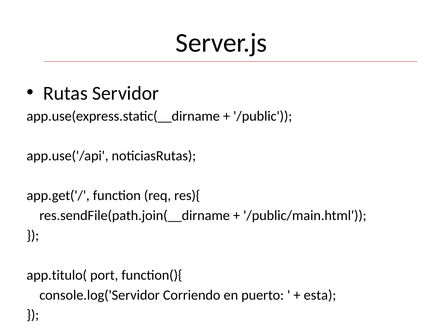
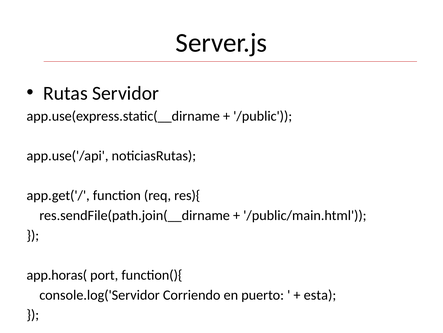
app.titulo(: app.titulo( -> app.horas( (57, 275)
